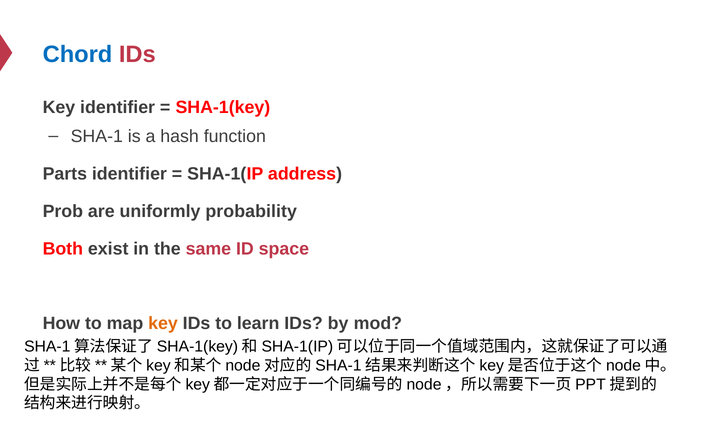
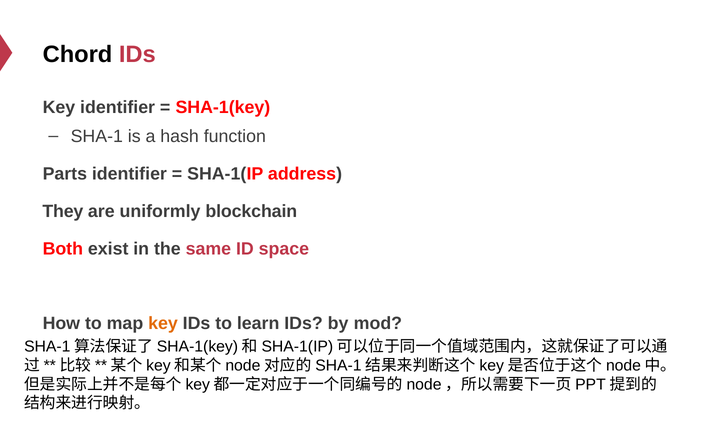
Chord colour: blue -> black (77, 54)
Prob: Prob -> They (63, 212)
probability: probability -> blockchain (251, 212)
